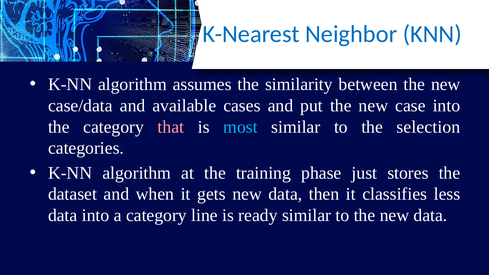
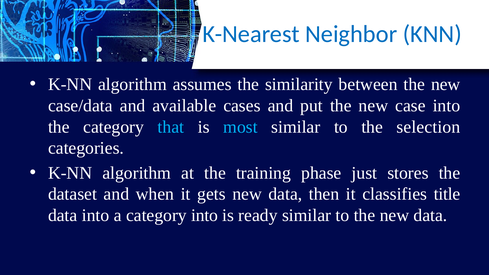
that colour: pink -> light blue (171, 127)
less: less -> title (447, 194)
category line: line -> into (205, 215)
